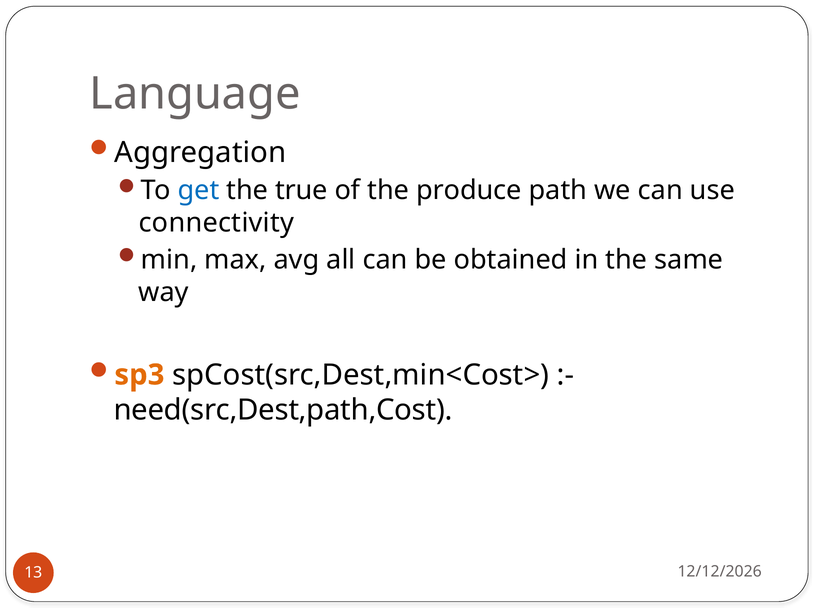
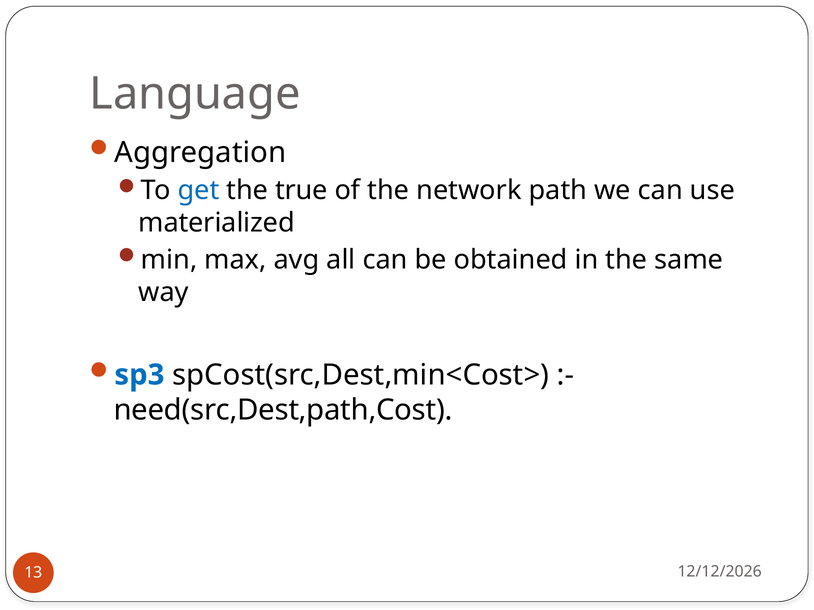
produce: produce -> network (469, 191)
connectivity: connectivity -> materialized (217, 223)
sp3 colour: orange -> blue (139, 375)
